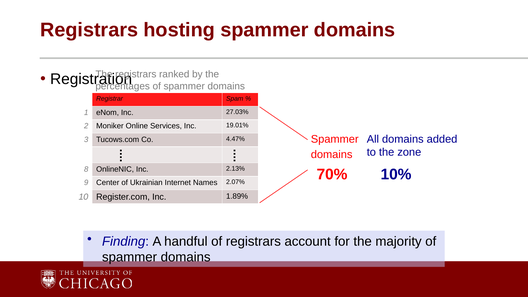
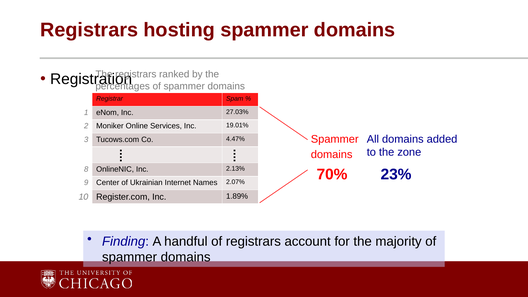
10%: 10% -> 23% (396, 174)
